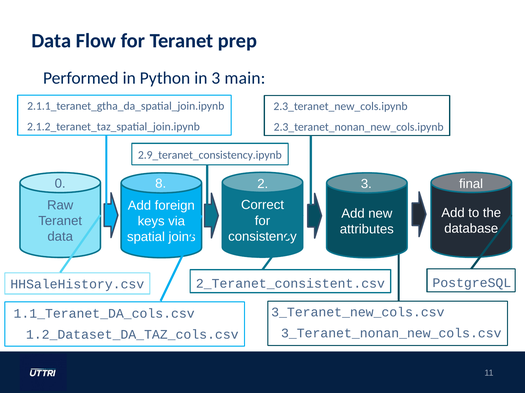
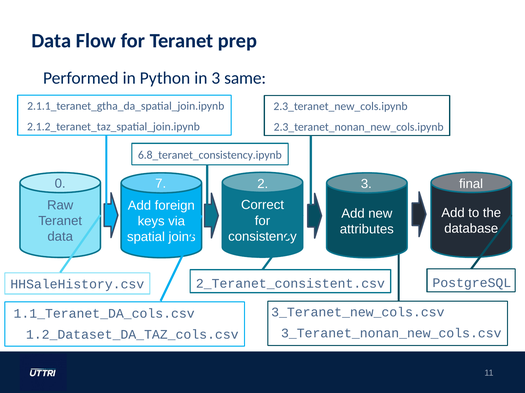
main: main -> same (245, 78)
2.9_teranet_consistency.ipynb: 2.9_teranet_consistency.ipynb -> 6.8_teranet_consistency.ipynb (210, 155)
8: 8 -> 7 (161, 184)
